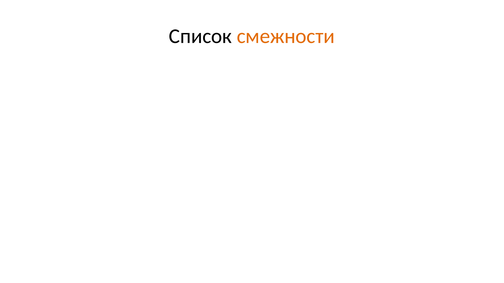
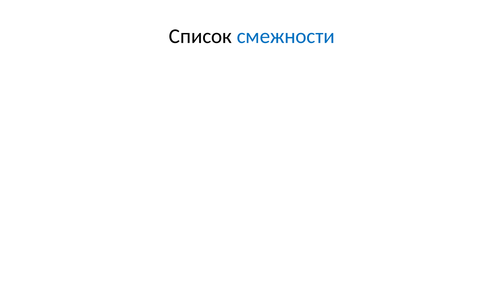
смежности colour: orange -> blue (286, 36)
